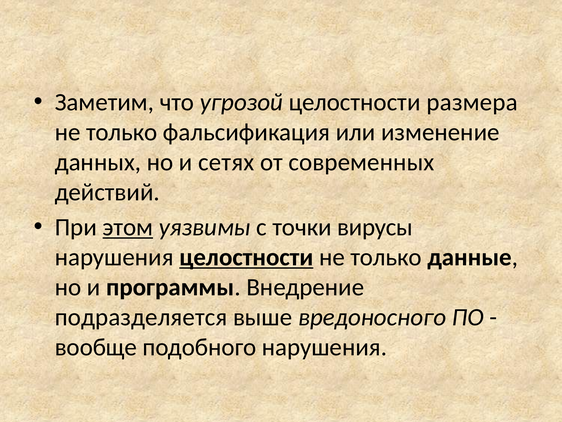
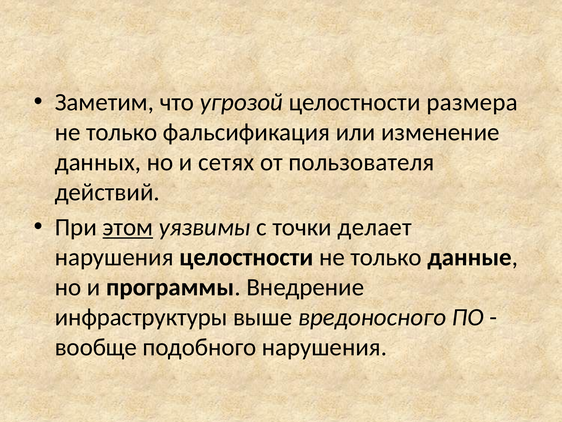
современных: современных -> пользователя (361, 162)
вирусы: вирусы -> делает (375, 227)
целостности underline: present -> none (246, 257)
подразделяется: подразделяется -> инфраструктуры (141, 317)
